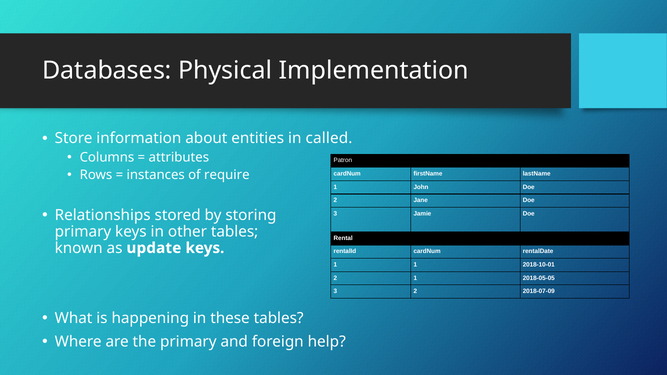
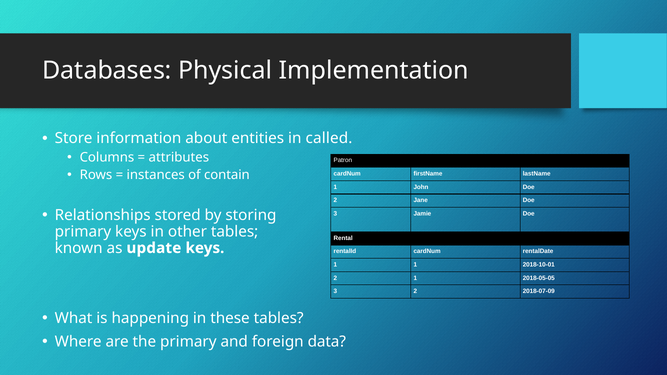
require: require -> contain (227, 175)
help: help -> data (327, 342)
